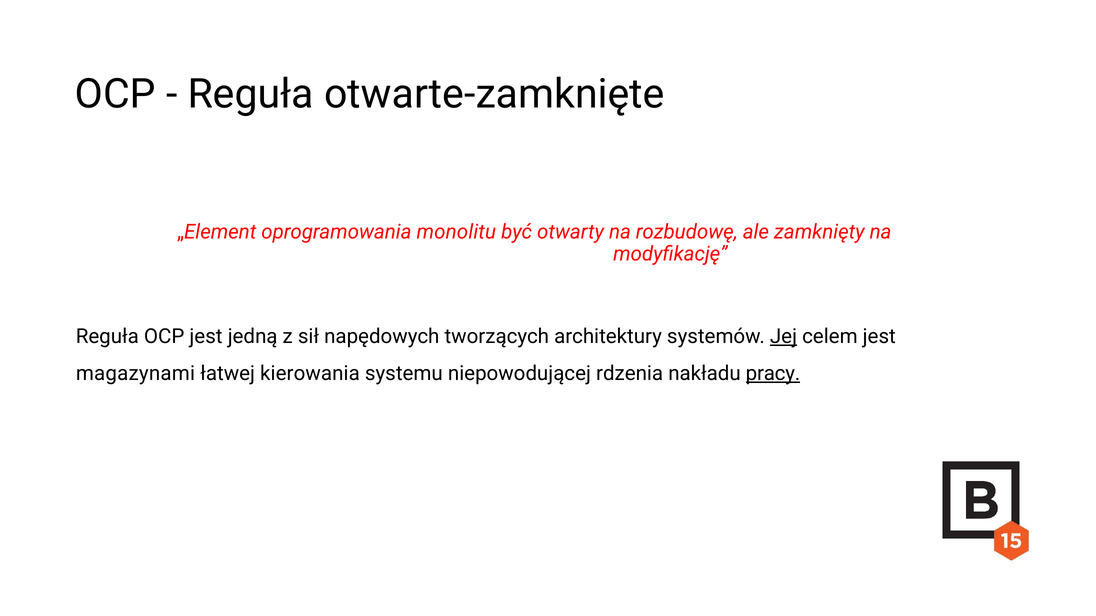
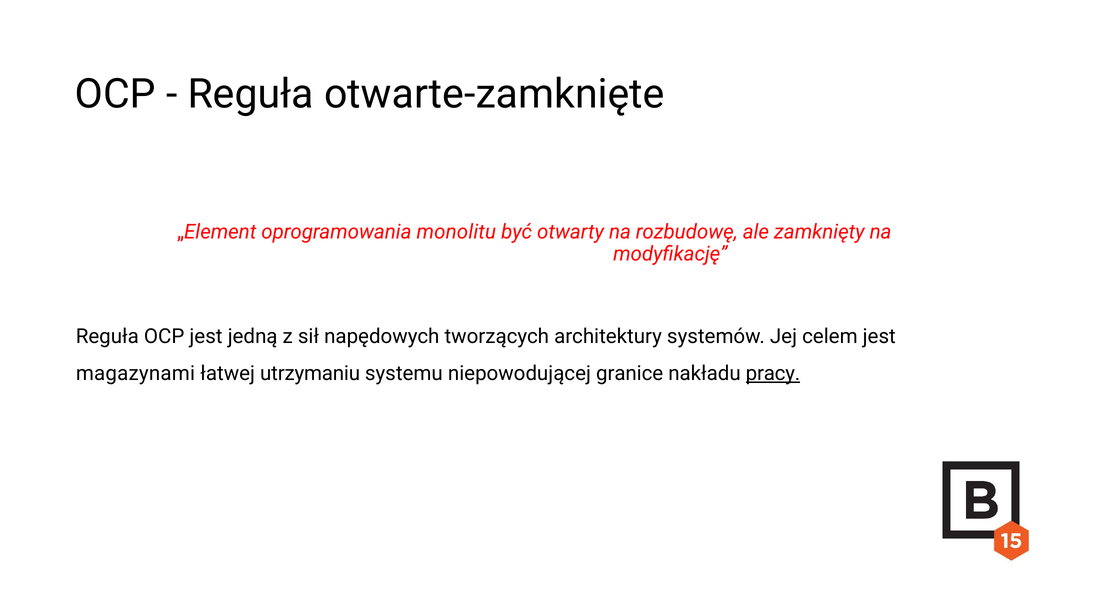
Jej underline: present -> none (783, 337)
kierowania: kierowania -> utrzymaniu (310, 374)
rdzenia: rdzenia -> granice (630, 374)
